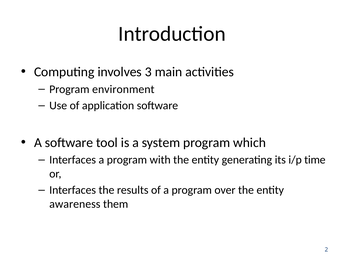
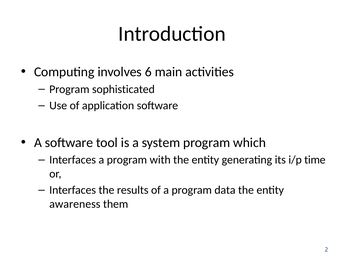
3: 3 -> 6 (148, 72)
environment: environment -> sophisticated (123, 89)
over: over -> data (225, 190)
